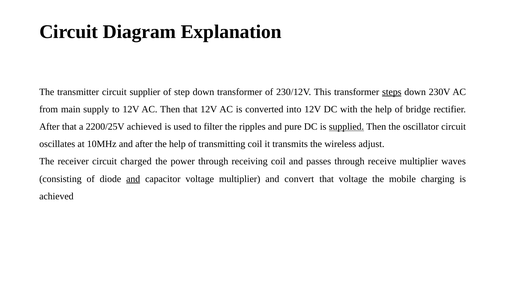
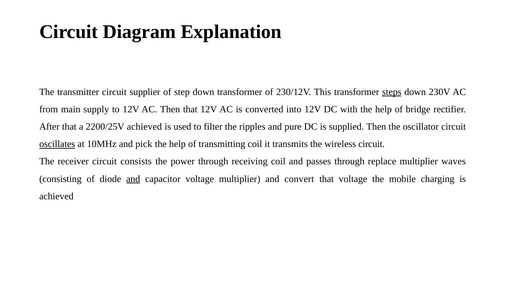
supplied underline: present -> none (346, 127)
oscillates underline: none -> present (57, 144)
and after: after -> pick (144, 144)
wireless adjust: adjust -> circuit (372, 144)
charged: charged -> consists (136, 162)
receive: receive -> replace (382, 162)
